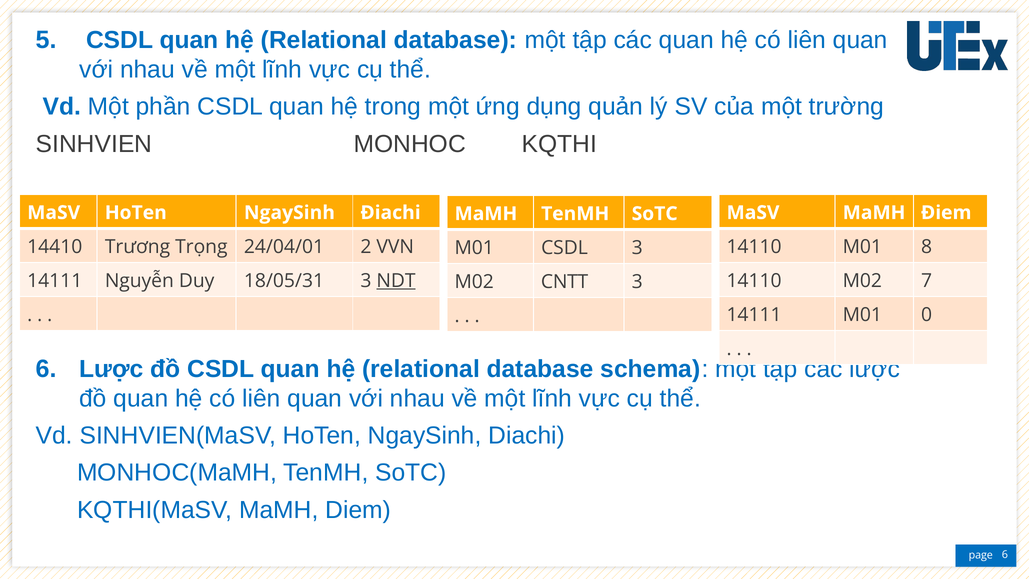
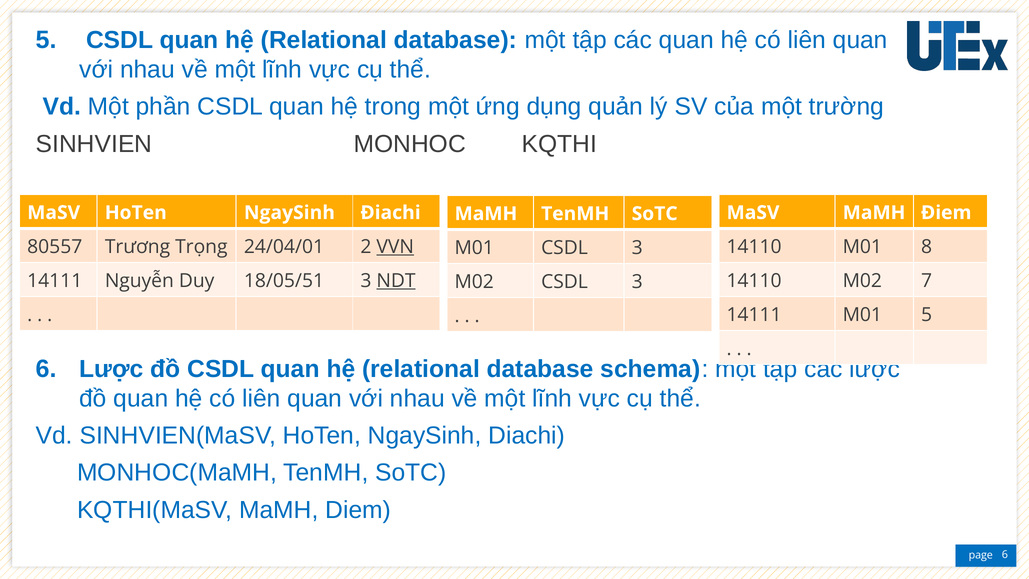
14410: 14410 -> 80557 (55, 247)
VVN underline: none -> present (395, 247)
18/05/31: 18/05/31 -> 18/05/51 (284, 281)
M02 CNTT: CNTT -> CSDL (564, 282)
M01 0: 0 -> 5 (927, 315)
